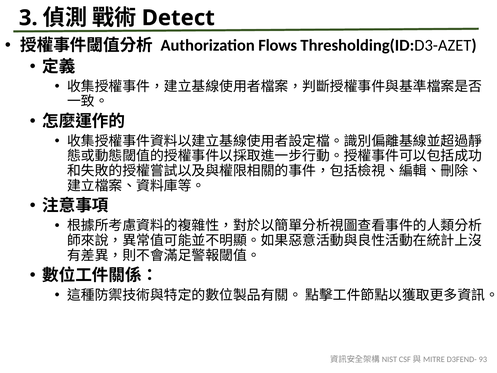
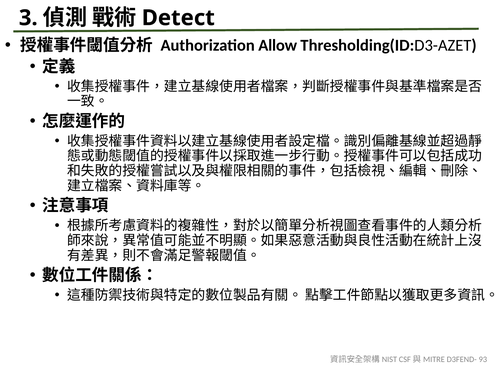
Flows: Flows -> Allow (278, 45)
